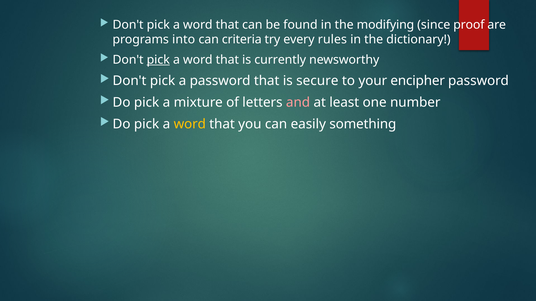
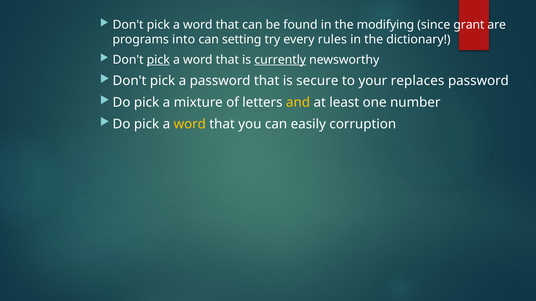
proof: proof -> grant (469, 25)
criteria: criteria -> setting (242, 40)
currently underline: none -> present (280, 60)
encipher: encipher -> replaces (418, 81)
and colour: pink -> yellow (298, 103)
something: something -> corruption (363, 124)
